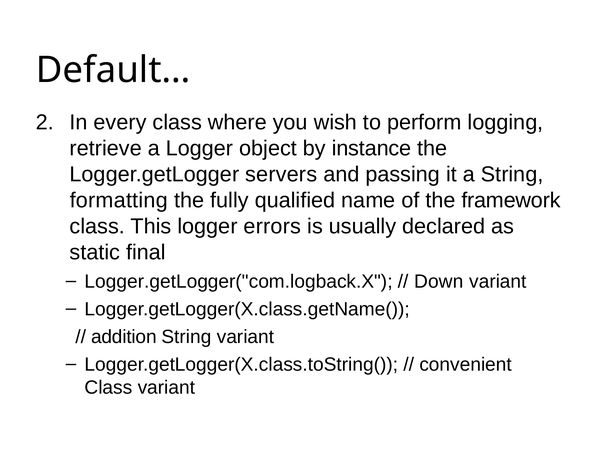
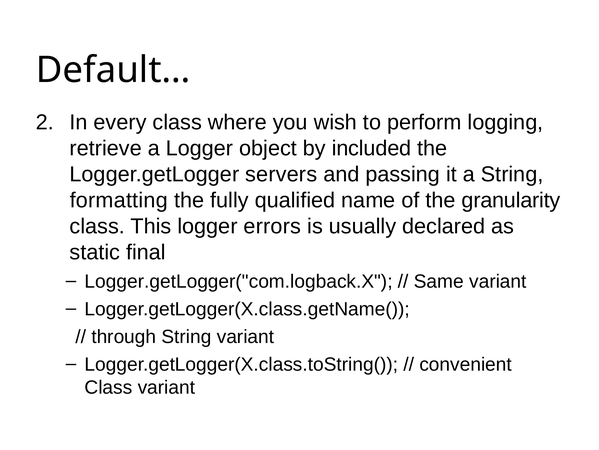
instance: instance -> included (371, 148)
framework: framework -> granularity (511, 200)
Down: Down -> Same (439, 281)
addition: addition -> through (124, 336)
